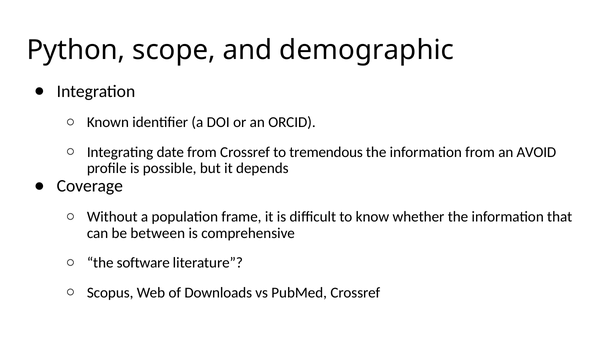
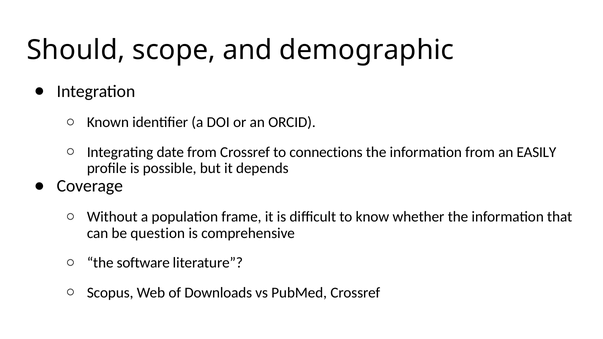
Python: Python -> Should (76, 50)
tremendous: tremendous -> connections (326, 152)
AVOID: AVOID -> EASILY (536, 152)
between: between -> question (158, 233)
